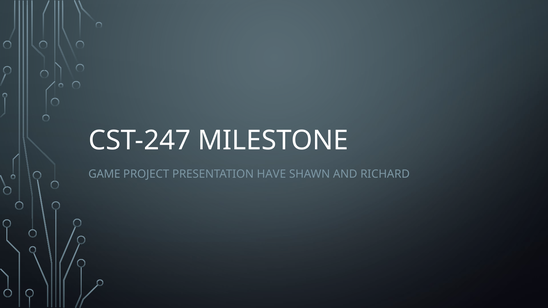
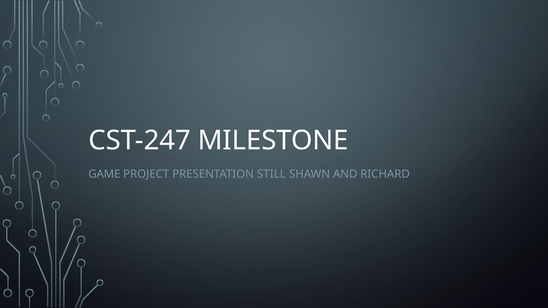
HAVE: HAVE -> STILL (271, 174)
